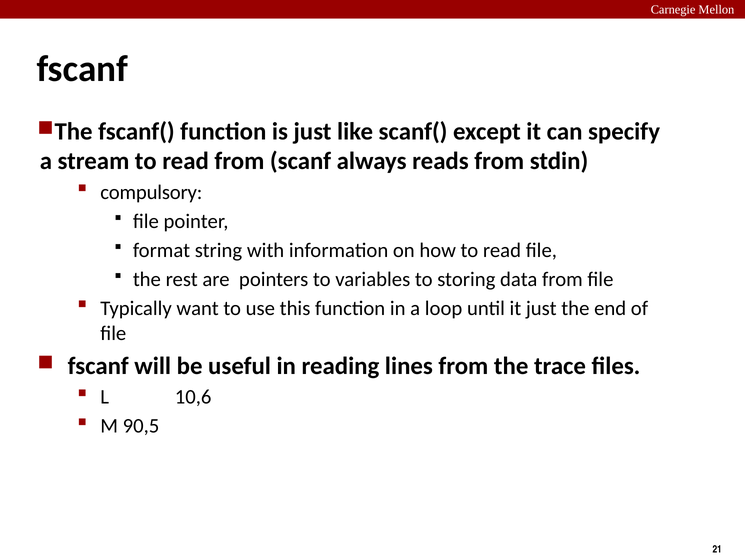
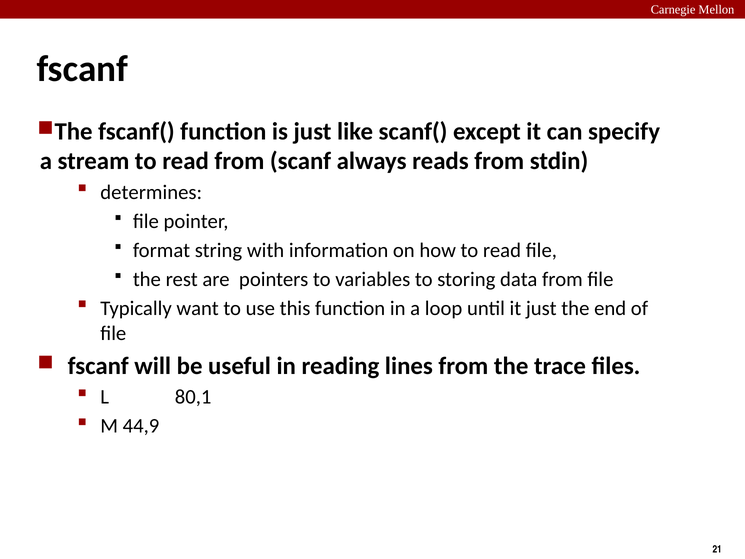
compulsory: compulsory -> determines (151, 192)
10,6: 10,6 -> 80,1 (193, 397)
90,5: 90,5 -> 44,9 (141, 426)
